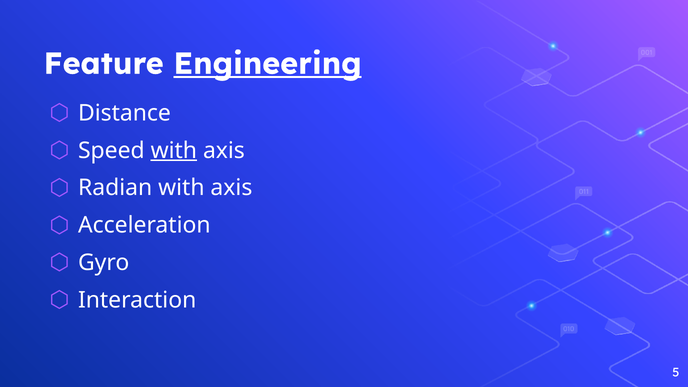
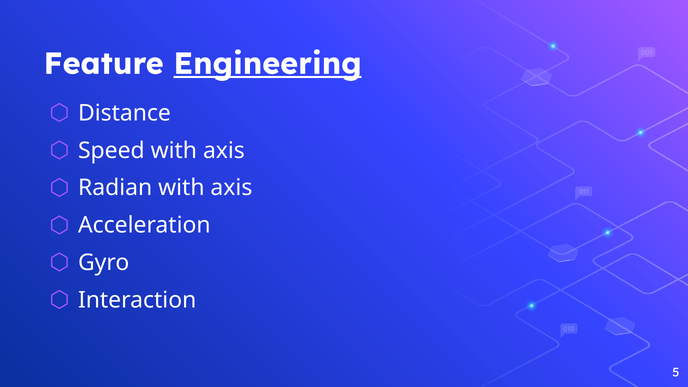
with underline: present -> none (174, 151)
